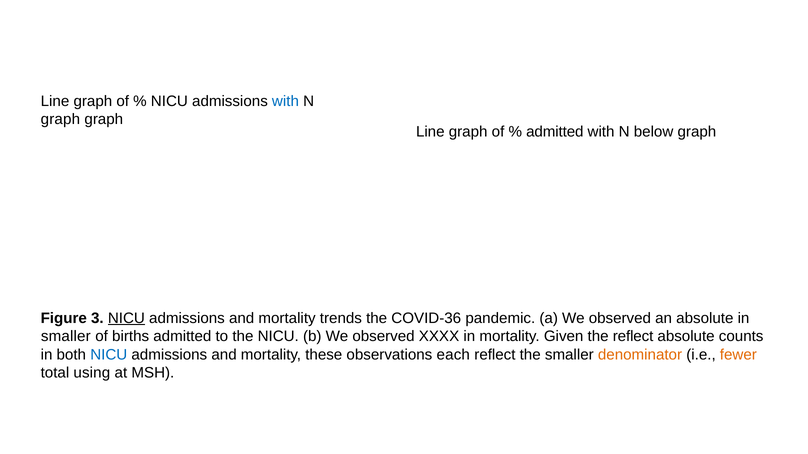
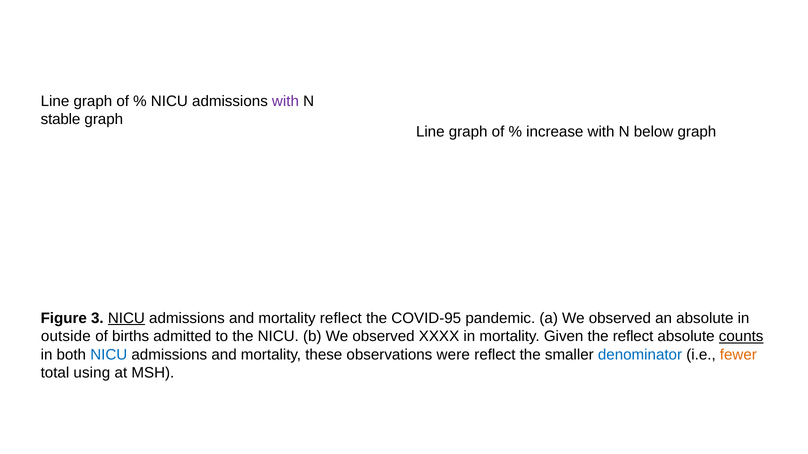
with colour: blue -> purple (285, 101)
graph: graph -> stable (61, 119)
admitted: admitted -> increase (555, 132)
mortality trends: trends -> reflect (341, 319)
COVID-36: COVID-36 -> COVID-95 (426, 319)
smaller: smaller -> outside (66, 337)
counts underline: none -> present (741, 337)
each: each -> were (453, 355)
denominator colour: orange -> blue (640, 355)
